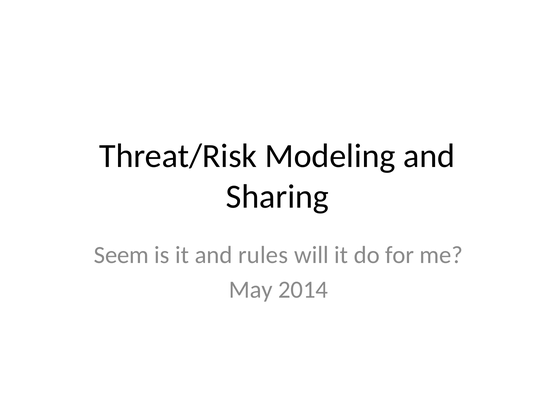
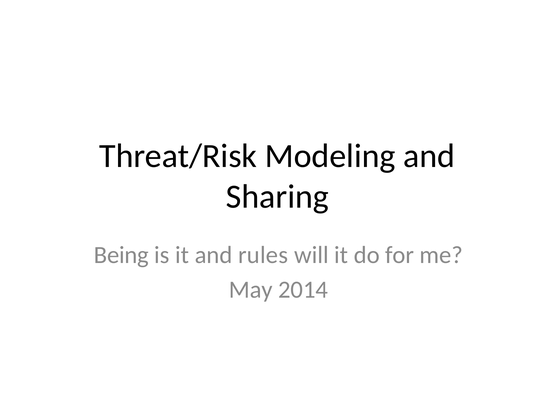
Seem: Seem -> Being (121, 255)
